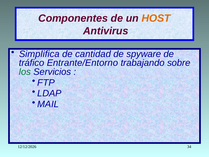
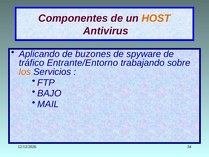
Simplifica: Simplifica -> Aplicando (39, 54)
cantidad: cantidad -> buzones (93, 54)
los colour: green -> orange (25, 72)
LDAP: LDAP -> BAJO (49, 93)
